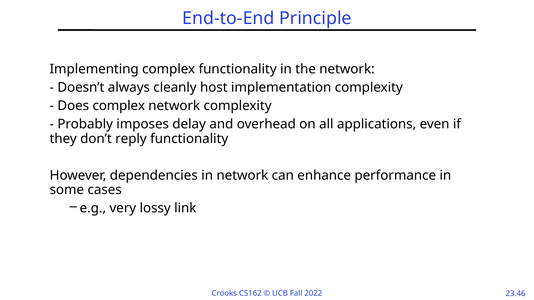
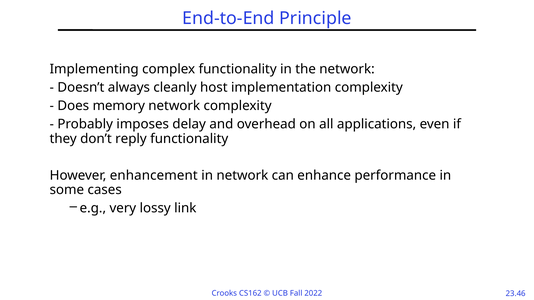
Does complex: complex -> memory (119, 106)
dependencies: dependencies -> enhancement (154, 176)
